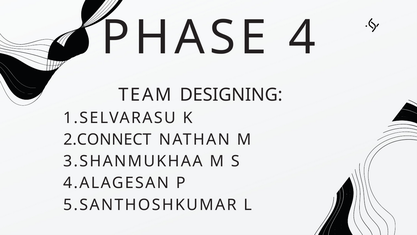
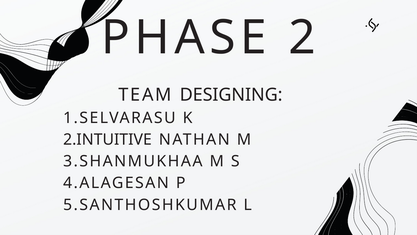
4: 4 -> 2 (302, 38)
2.CONNECT: 2.CONNECT -> 2.INTUITIVE (107, 139)
